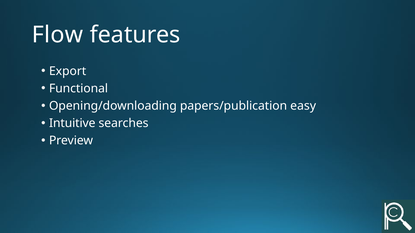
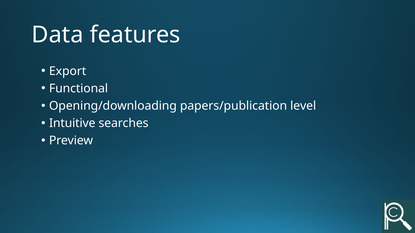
Flow: Flow -> Data (58, 35)
easy: easy -> level (303, 106)
